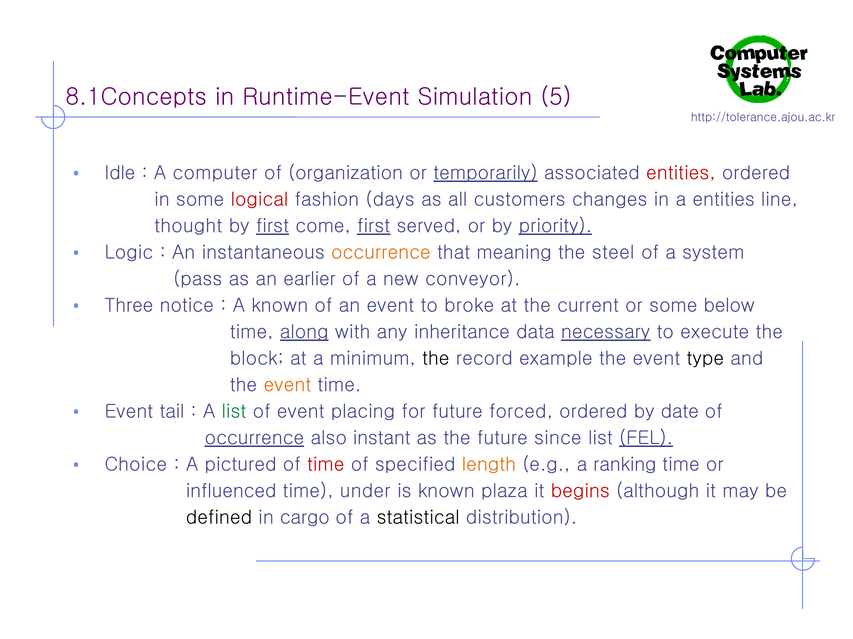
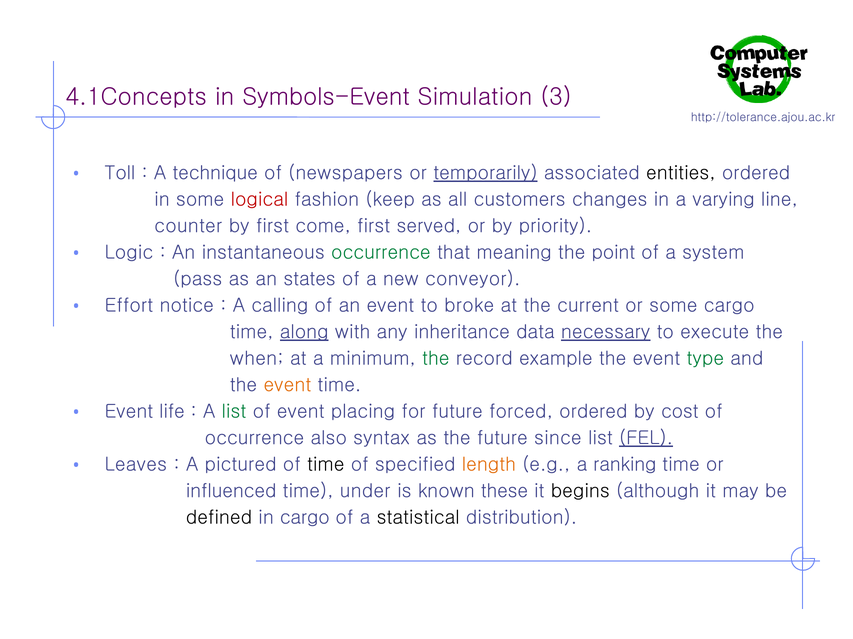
8.1Concepts: 8.1Concepts -> 4.1Concepts (136, 97)
Runtime-Event: Runtime-Event -> Symbols-Event (326, 97)
5: 5 -> 3 (556, 97)
Idle: Idle -> Toll (120, 173)
computer: computer -> technique (215, 173)
organization: organization -> newspapers (346, 173)
entities colour: red -> black (681, 173)
days: days -> keep (390, 200)
a entities: entities -> varying (724, 200)
thought: thought -> counter (188, 226)
first underline: present -> none (273, 226)
first underline: present -> none (374, 226)
priority underline: present -> none (555, 226)
occurrence colour: orange -> green (381, 253)
steel: steel -> point (613, 253)
earlier: earlier -> states (310, 279)
Three: Three -> Effort (129, 306)
A known: known -> calling (280, 306)
some below: below -> cargo (729, 306)
block: block -> when (257, 359)
the colour: black -> green (436, 359)
type colour: black -> green (705, 359)
tail: tail -> life (172, 412)
date: date -> cost (680, 412)
occurrence underline: present -> none (254, 439)
instant: instant -> syntax (382, 439)
Choice: Choice -> Leaves (136, 465)
time colour: red -> black (326, 465)
plaza: plaza -> these (504, 492)
begins colour: red -> black (580, 492)
